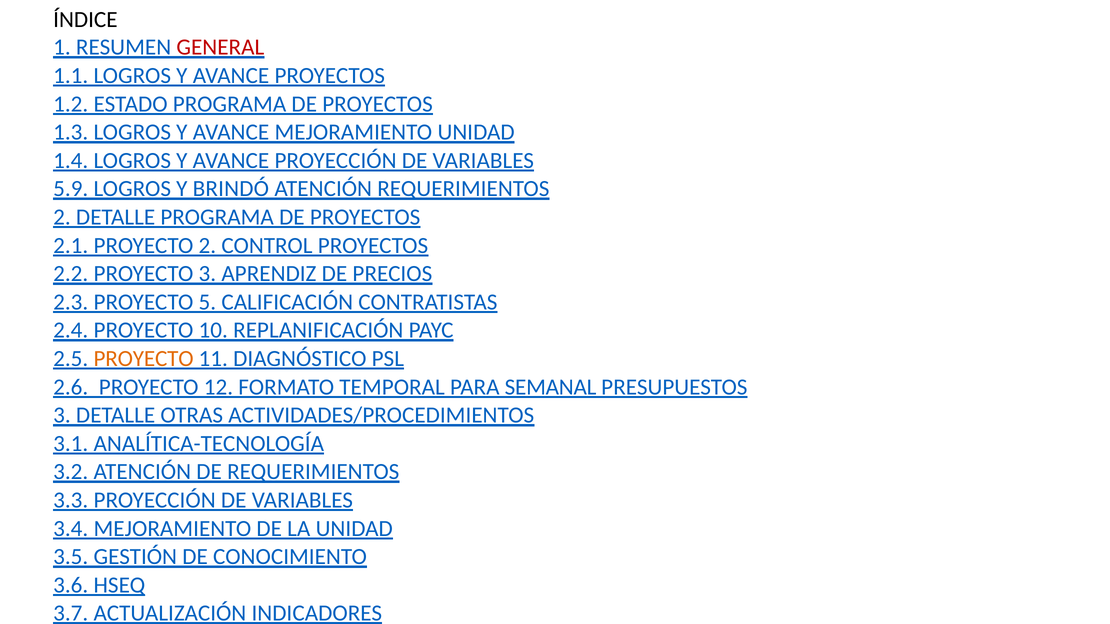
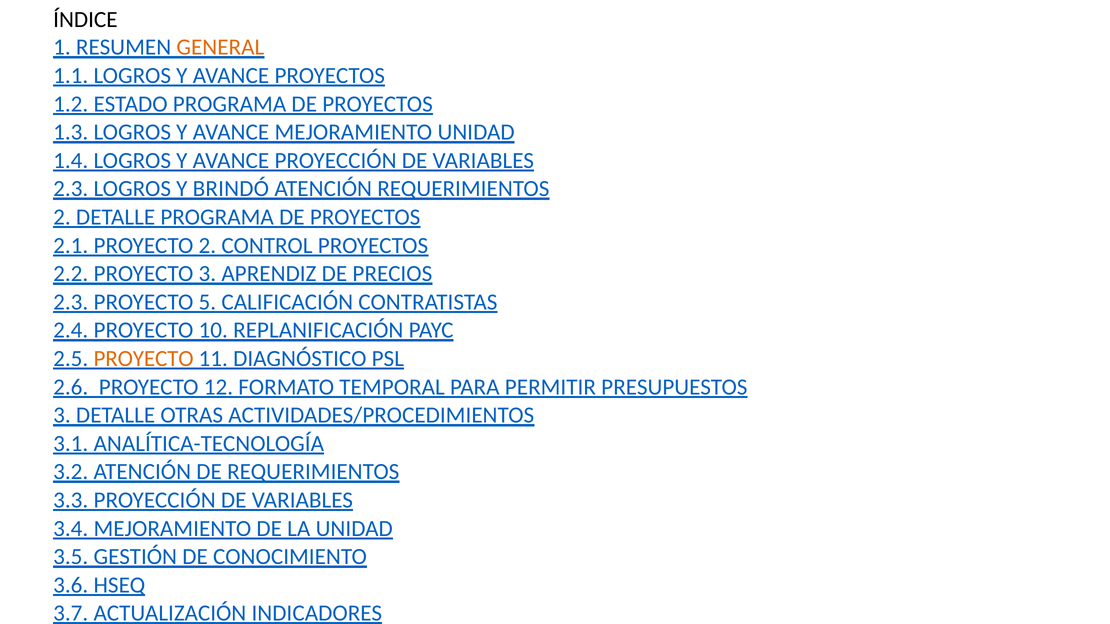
GENERAL colour: red -> orange (220, 47)
5.9: 5.9 -> 2.3 (71, 189)
SEMANAL: SEMANAL -> PERMITIR (550, 387)
